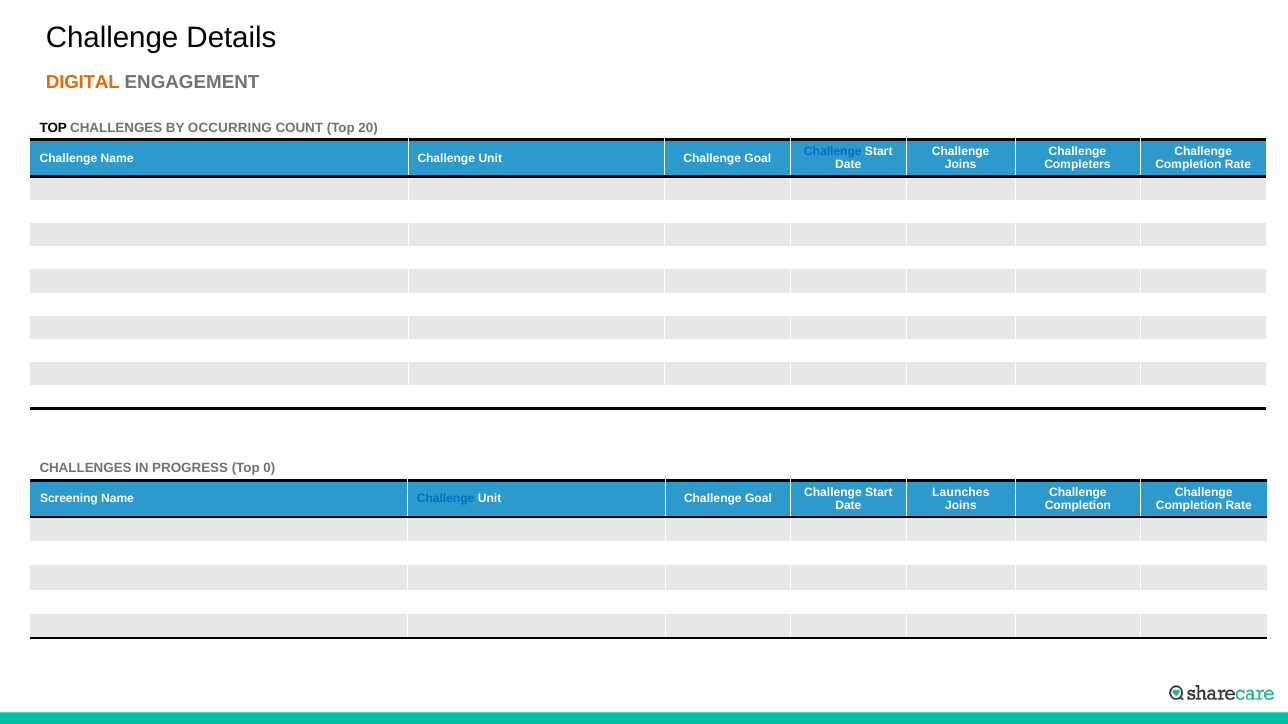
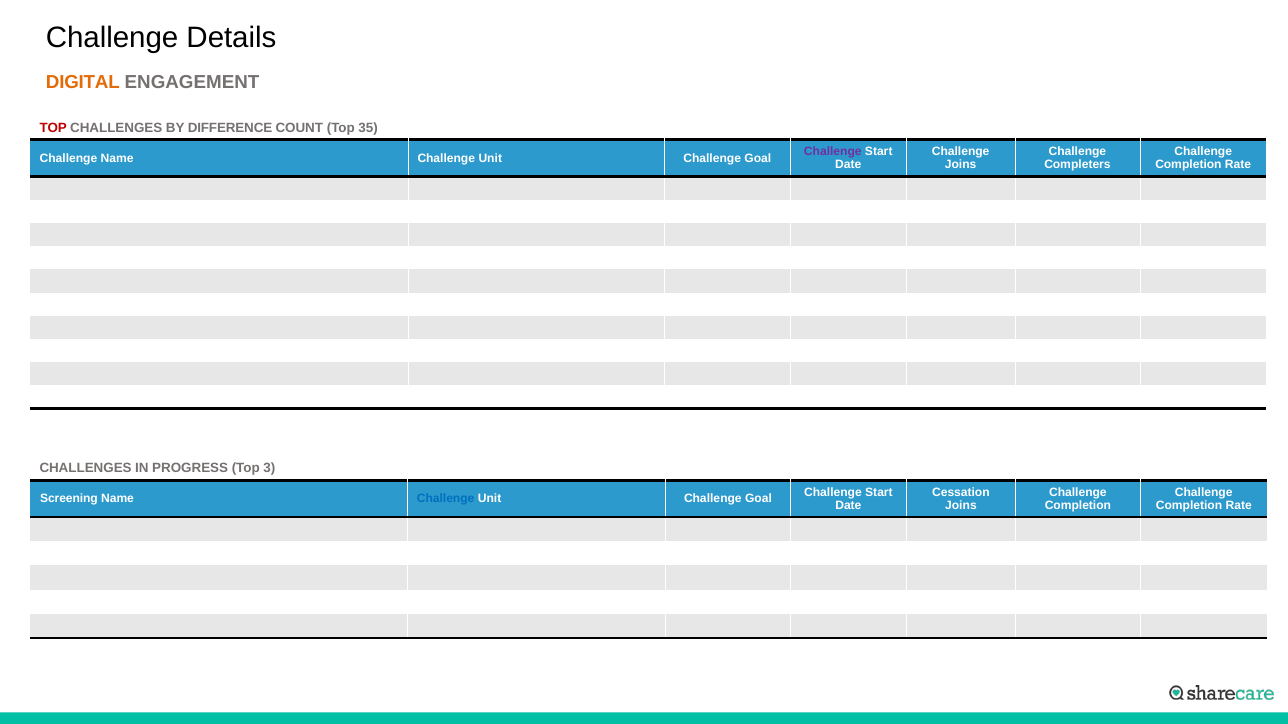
TOP colour: black -> red (53, 128)
OCCURRING: OCCURRING -> DIFFERENCE (230, 128)
20: 20 -> 35 (368, 128)
Challenge colour: blue -> purple (833, 152)
0: 0 -> 3 (269, 468)
Launches: Launches -> Cessation (961, 493)
